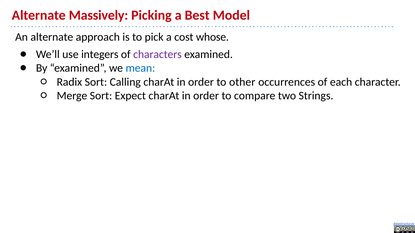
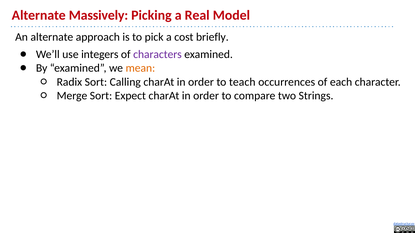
Best: Best -> Real (197, 15)
whose: whose -> briefly (212, 37)
mean colour: blue -> orange (140, 68)
other: other -> teach (242, 82)
